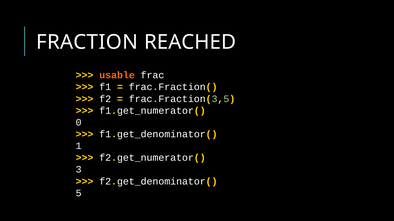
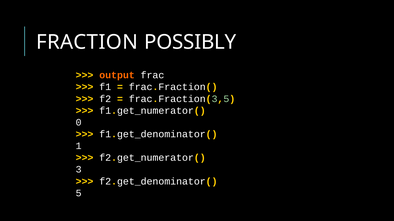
REACHED: REACHED -> POSSIBLY (190, 42)
usable: usable -> output (117, 75)
